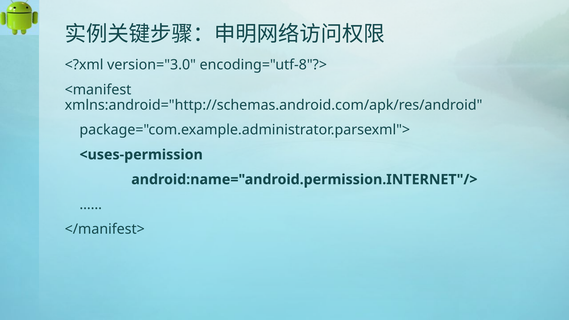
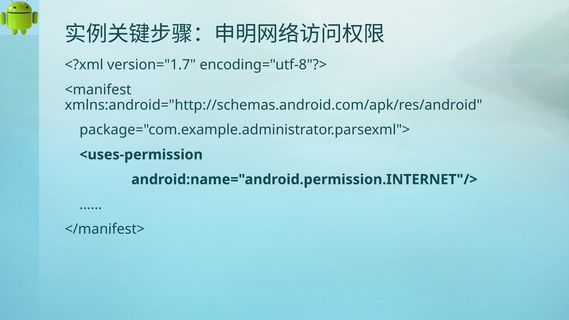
version="3.0: version="3.0 -> version="1.7 (152, 65)
